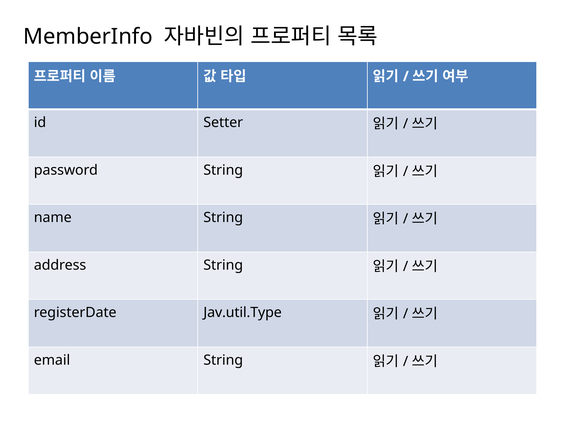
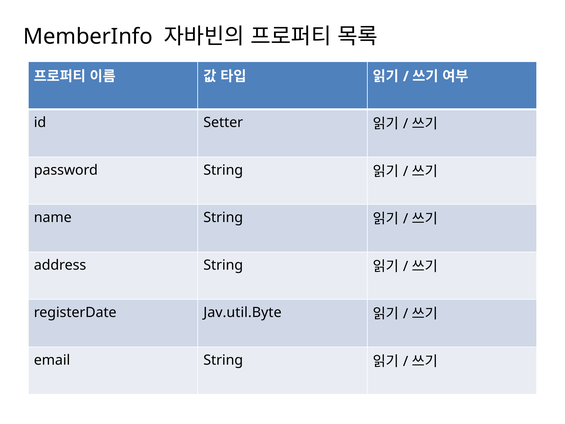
Jav.util.Type: Jav.util.Type -> Jav.util.Byte (242, 312)
